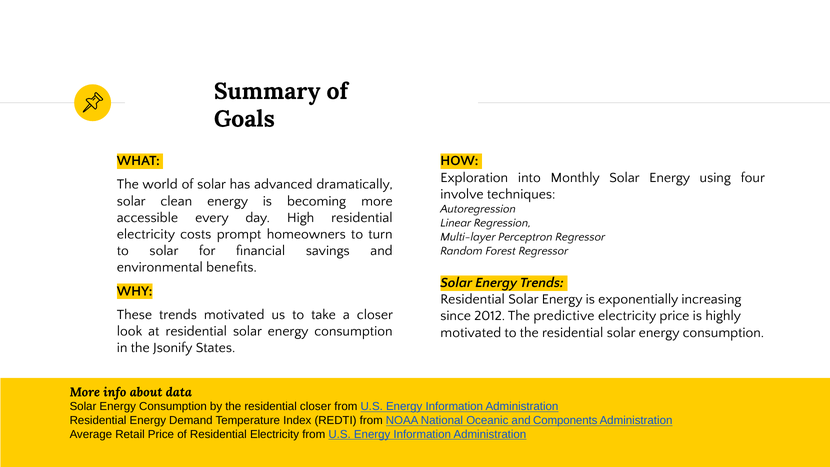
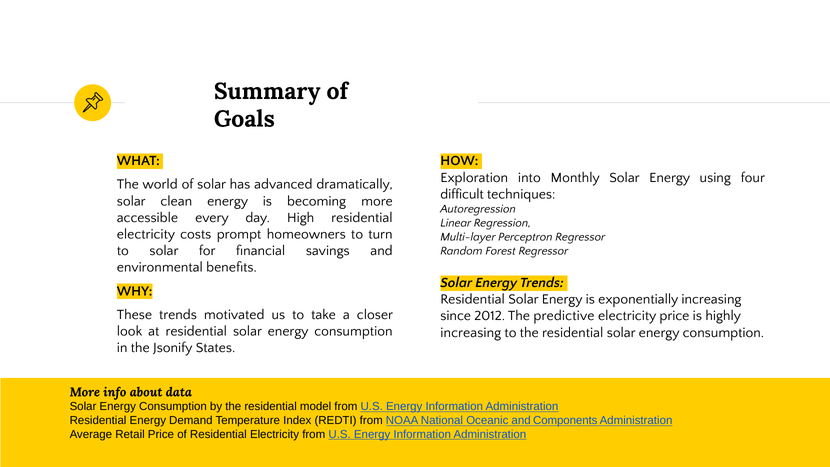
involve: involve -> difficult (462, 194)
motivated: motivated -> increasing (471, 332)
residential closer: closer -> model (316, 407)
